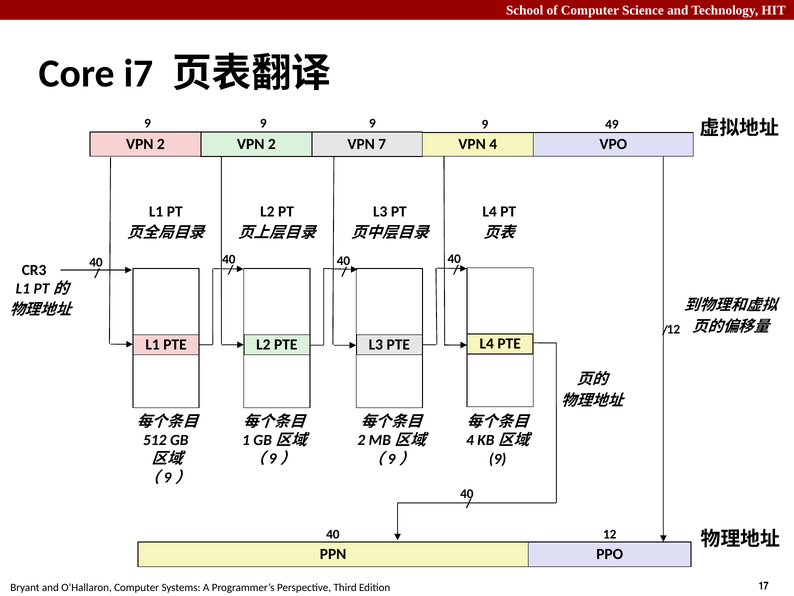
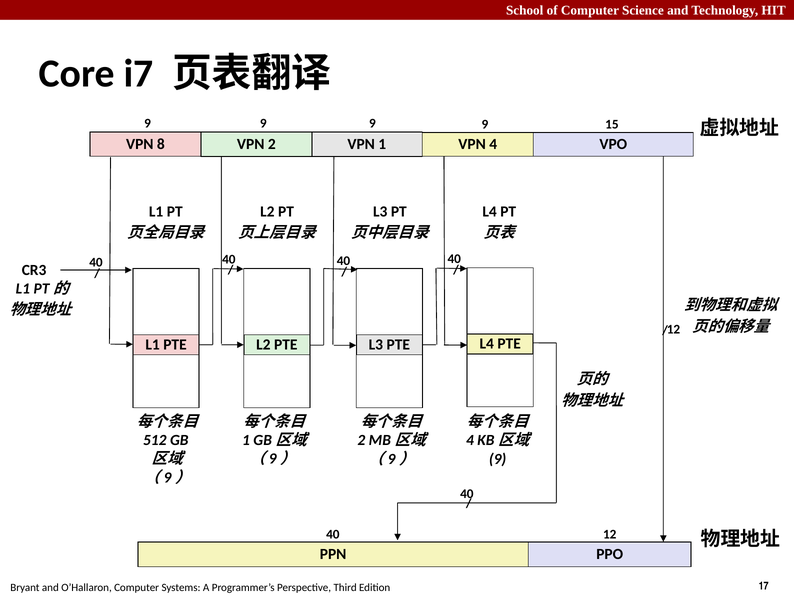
49: 49 -> 15 (612, 124)
2: 2 -> 8 (161, 144)
VPN 7: 7 -> 1 (382, 144)
